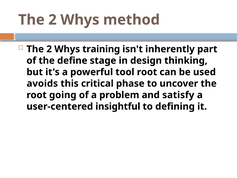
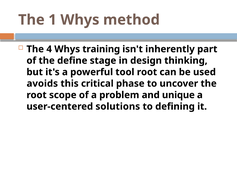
2: 2 -> 1 (53, 20)
2: 2 -> 4 (49, 49)
going: going -> scope (63, 95)
satisfy: satisfy -> unique (178, 95)
insightful: insightful -> solutions (118, 106)
